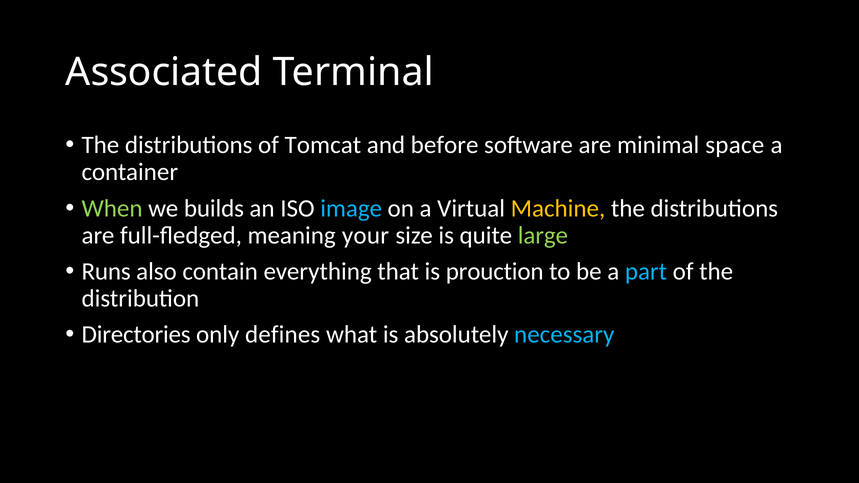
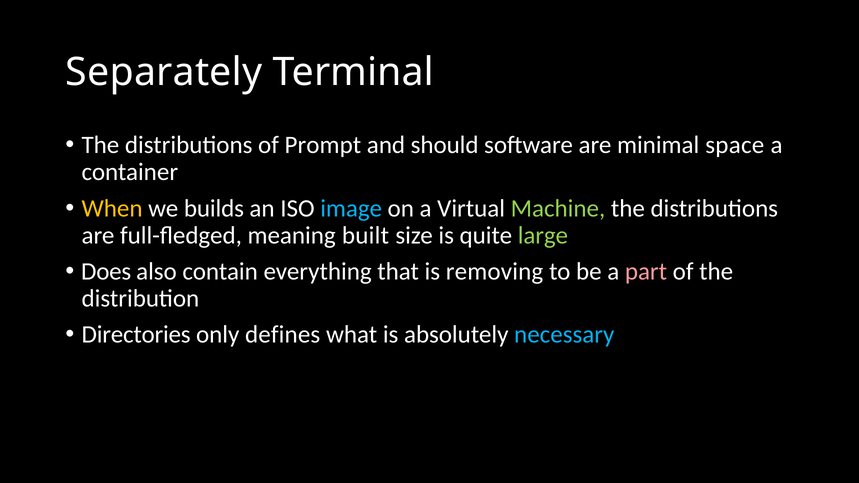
Associated: Associated -> Separately (164, 72)
Tomcat: Tomcat -> Prompt (323, 145)
before: before -> should (445, 145)
When colour: light green -> yellow (112, 208)
Machine colour: yellow -> light green (558, 208)
your: your -> built (365, 235)
Runs: Runs -> Does (106, 271)
prouction: prouction -> removing (495, 271)
part colour: light blue -> pink (646, 271)
